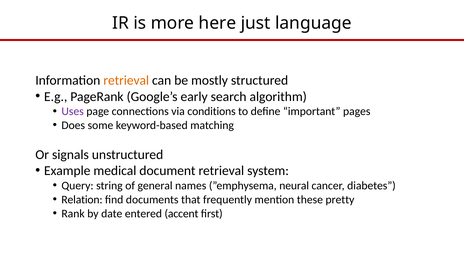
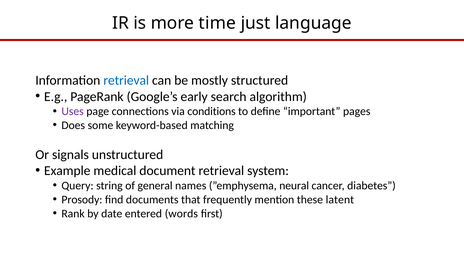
here: here -> time (217, 23)
retrieval colour: orange -> blue (126, 80)
Relation: Relation -> Prosody (82, 200)
pretty: pretty -> latent (340, 200)
accent: accent -> words (181, 214)
